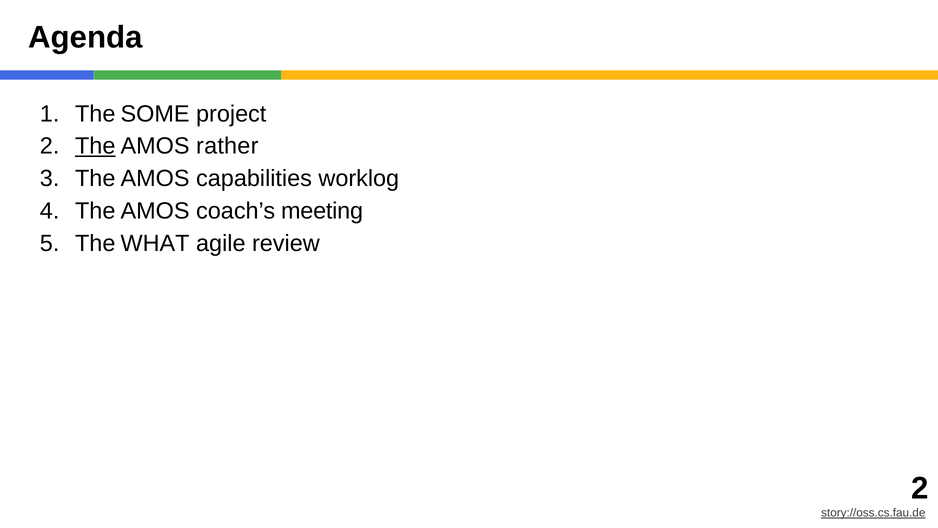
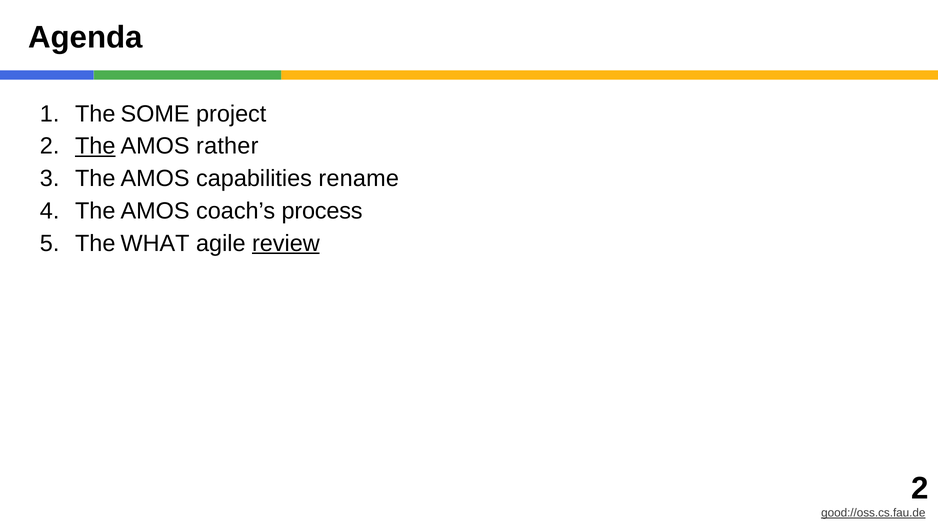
worklog: worklog -> rename (359, 178)
meeting: meeting -> process (322, 211)
review underline: none -> present (286, 243)
story://oss.cs.fau.de: story://oss.cs.fau.de -> good://oss.cs.fau.de (873, 512)
